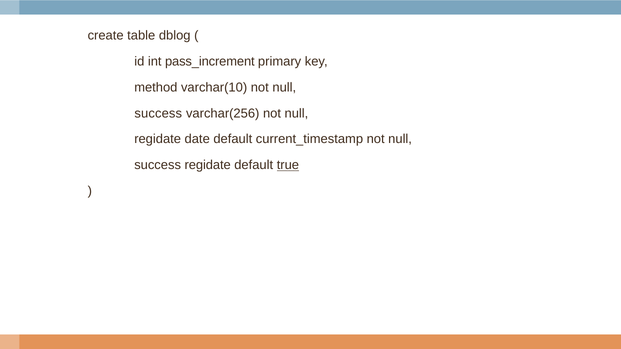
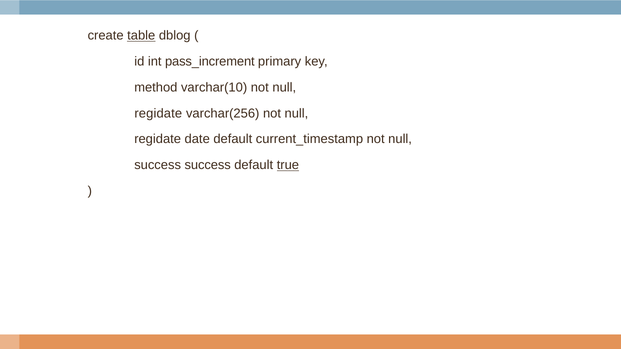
table underline: none -> present (141, 36)
success: success -> regidate (158, 113)
success regidate: regidate -> success (208, 165)
